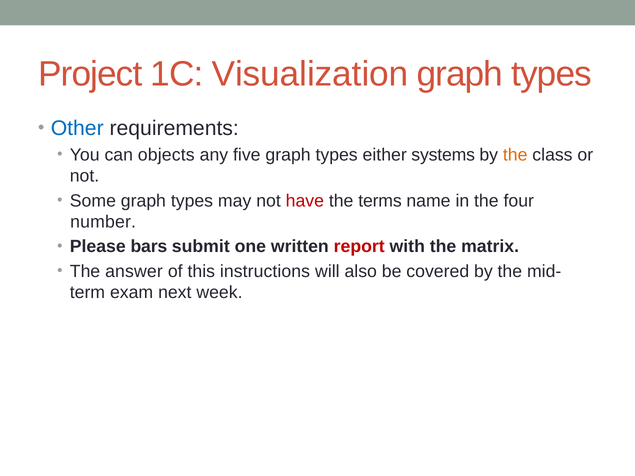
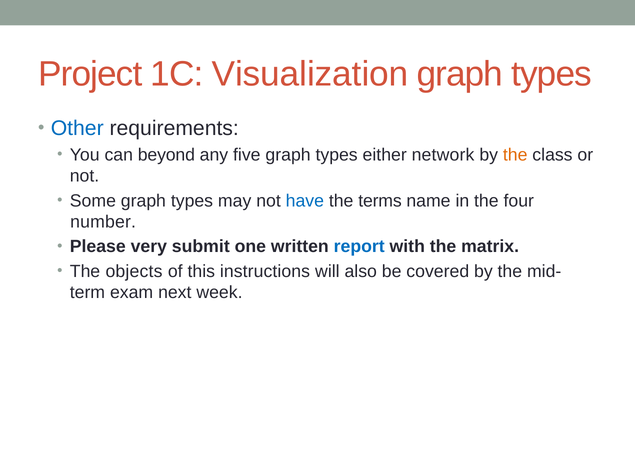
objects: objects -> beyond (166, 155)
systems: systems -> network (443, 155)
have colour: red -> blue (305, 201)
bars: bars -> very (149, 247)
report colour: red -> blue (359, 247)
answer: answer -> objects (134, 272)
